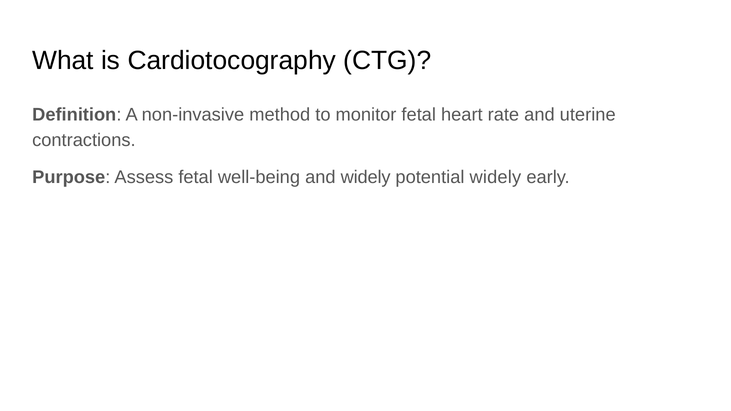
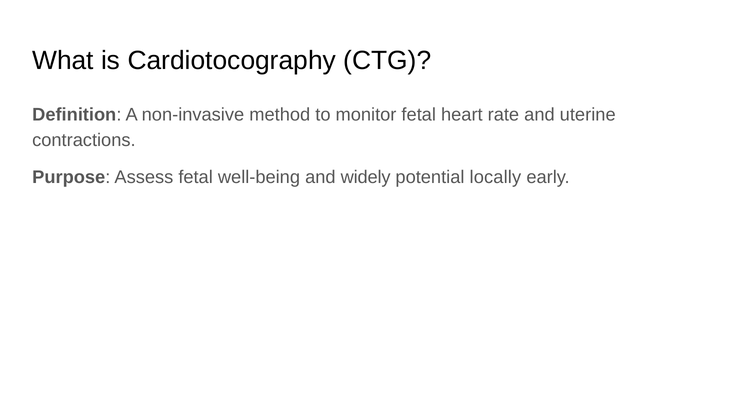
potential widely: widely -> locally (495, 178)
